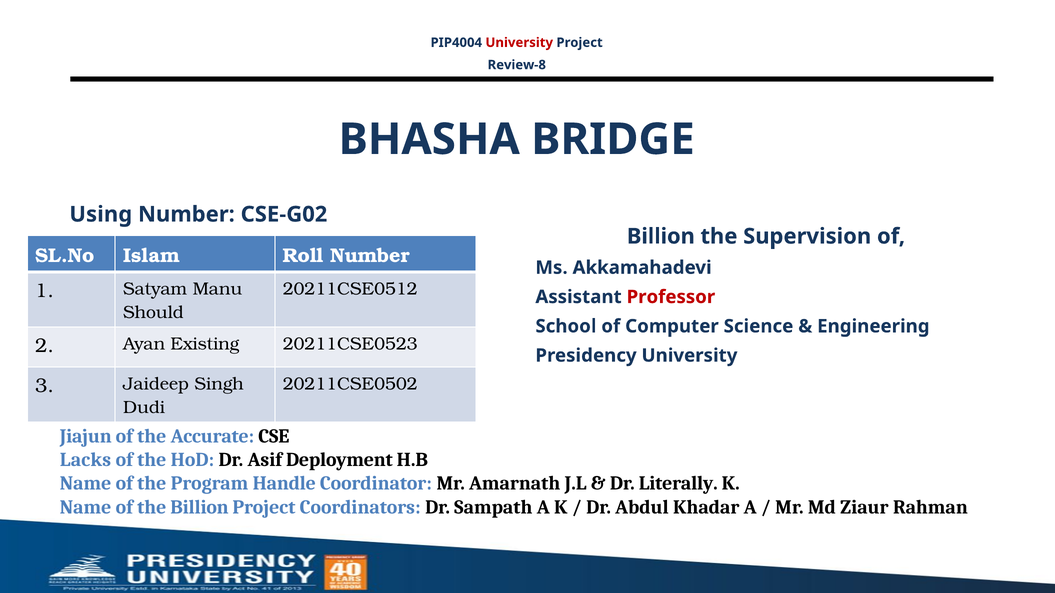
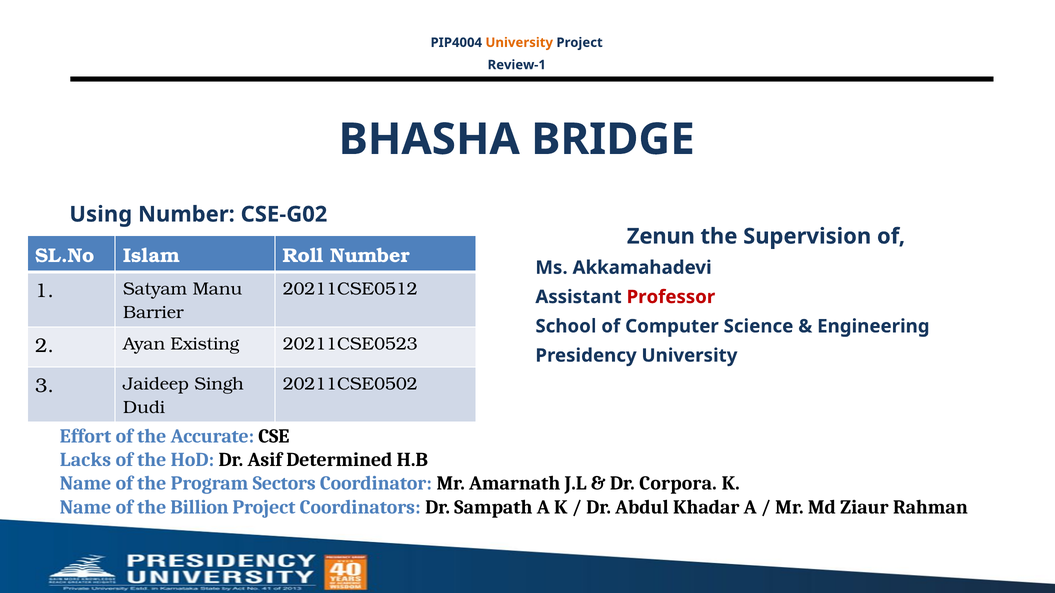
University colour: red -> orange (519, 43)
Review-8: Review-8 -> Review-1 (517, 65)
Billion: Billion -> Zenun (661, 237)
Should: Should -> Barrier (153, 313)
Jiajun: Jiajun -> Effort (86, 436)
Deployment: Deployment -> Determined (339, 460)
Handle: Handle -> Sectors (284, 484)
Literally: Literally -> Corpora (678, 484)
